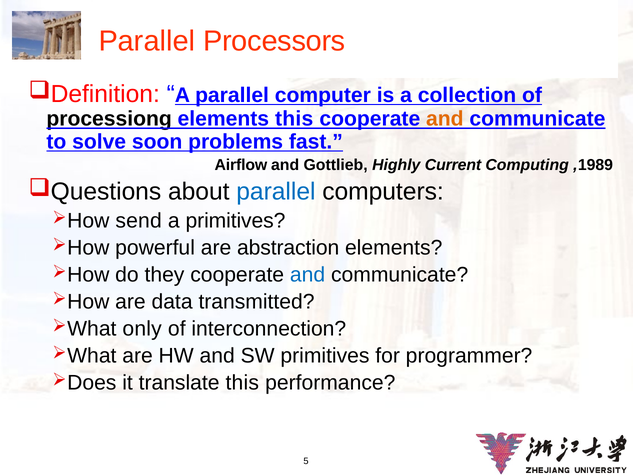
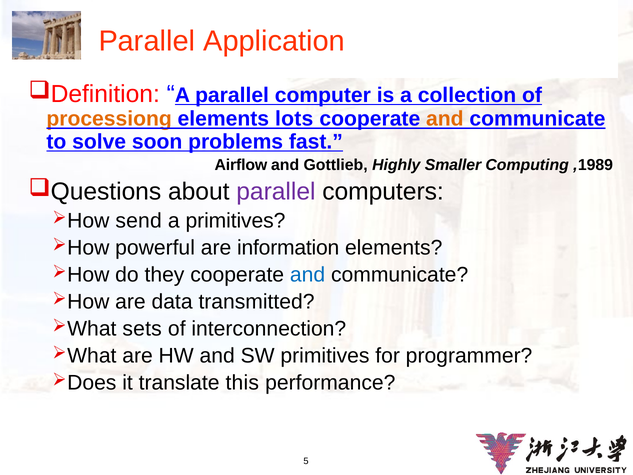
Processors: Processors -> Application (274, 41)
processiong colour: black -> orange (109, 119)
elements this: this -> lots (294, 119)
Current: Current -> Smaller (453, 165)
parallel colour: blue -> purple (276, 192)
abstraction: abstraction -> information (288, 247)
only: only -> sets (142, 328)
